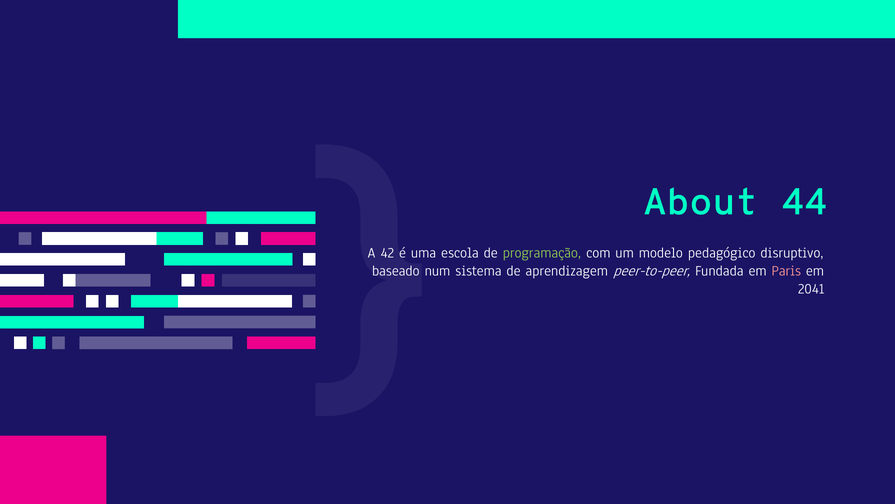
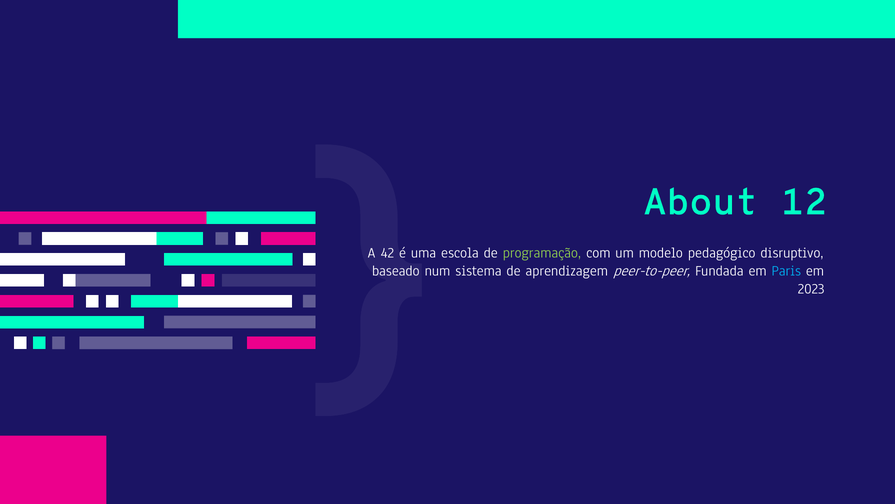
44: 44 -> 12 (804, 202)
Paris colour: pink -> light blue (786, 271)
2041: 2041 -> 2023 (811, 288)
